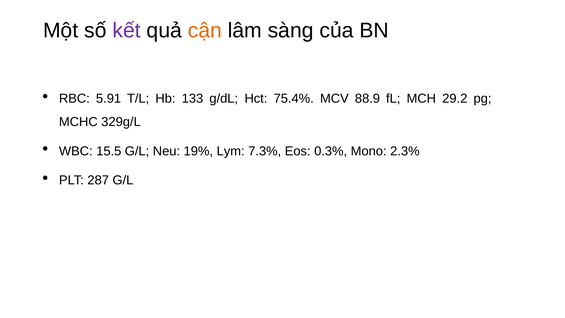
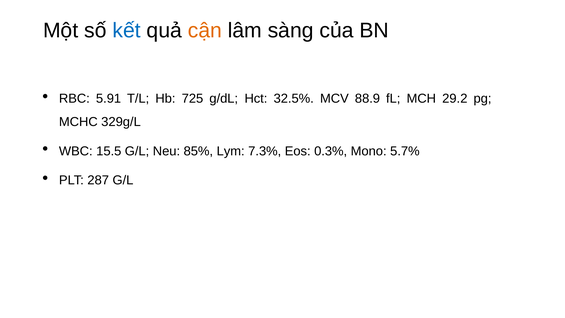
kết colour: purple -> blue (127, 31)
133: 133 -> 725 (192, 99)
75.4%: 75.4% -> 32.5% (294, 99)
19%: 19% -> 85% (198, 151)
2.3%: 2.3% -> 5.7% (405, 151)
